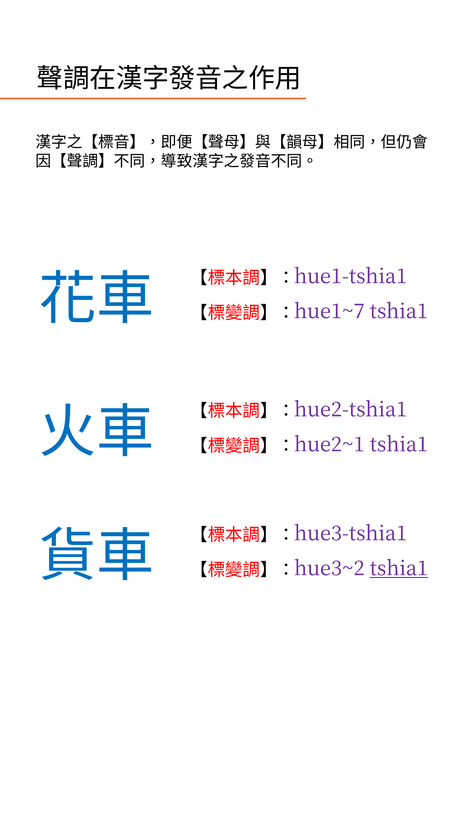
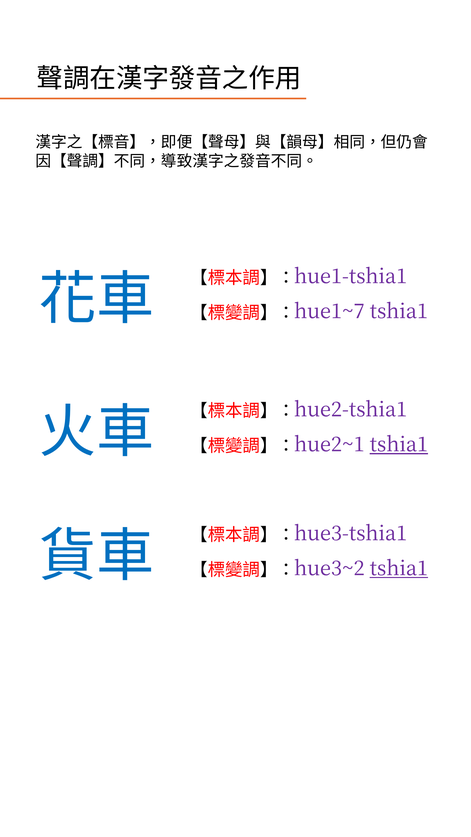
tshia1 underline: none -> present (399, 445)
